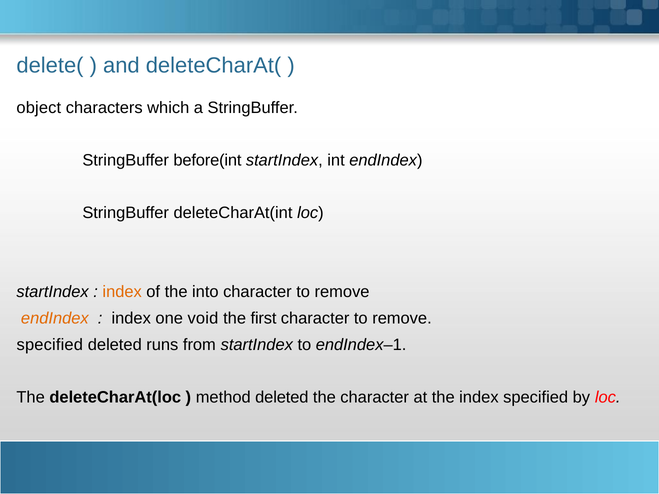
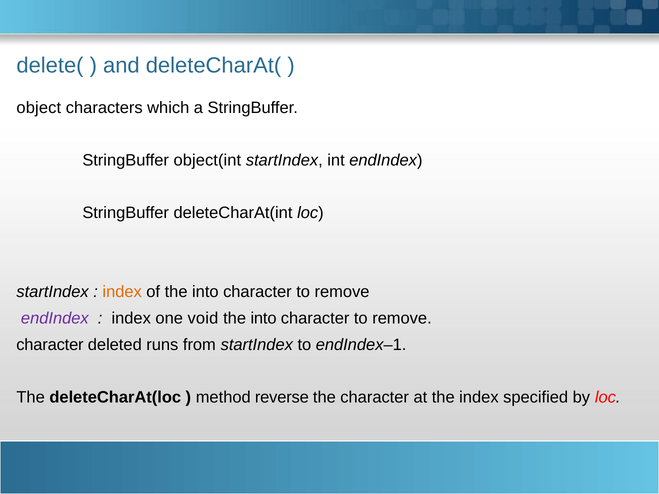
before(int: before(int -> object(int (207, 160)
endIndex colour: orange -> purple (55, 319)
first: first -> into (264, 319)
specified: specified -> character (50, 345)
method deleted: deleted -> reverse (282, 398)
